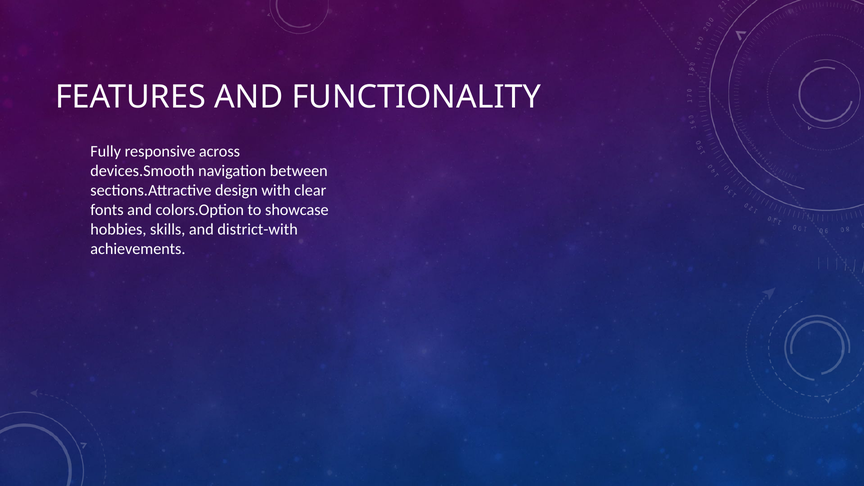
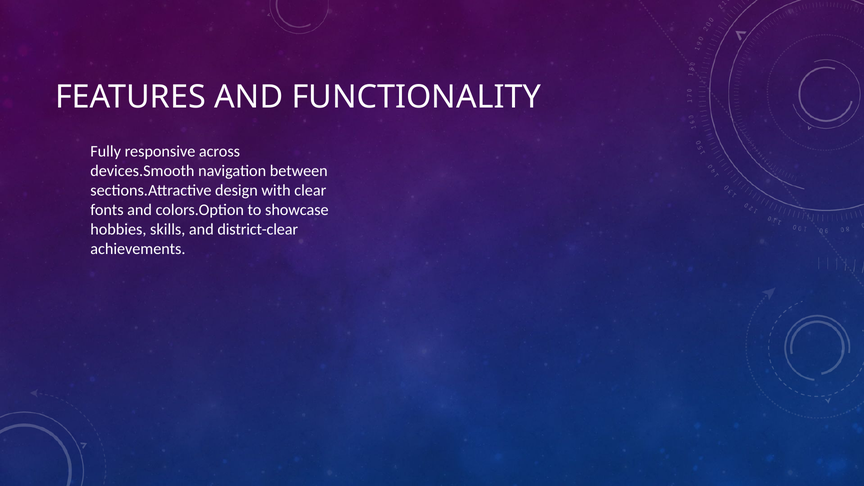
district-with: district-with -> district-clear (258, 229)
